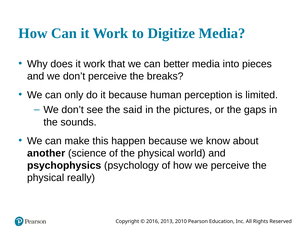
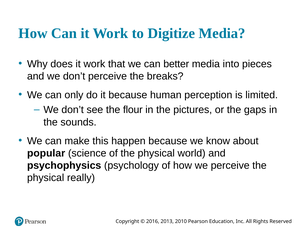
said: said -> flour (133, 110)
another: another -> popular (46, 153)
